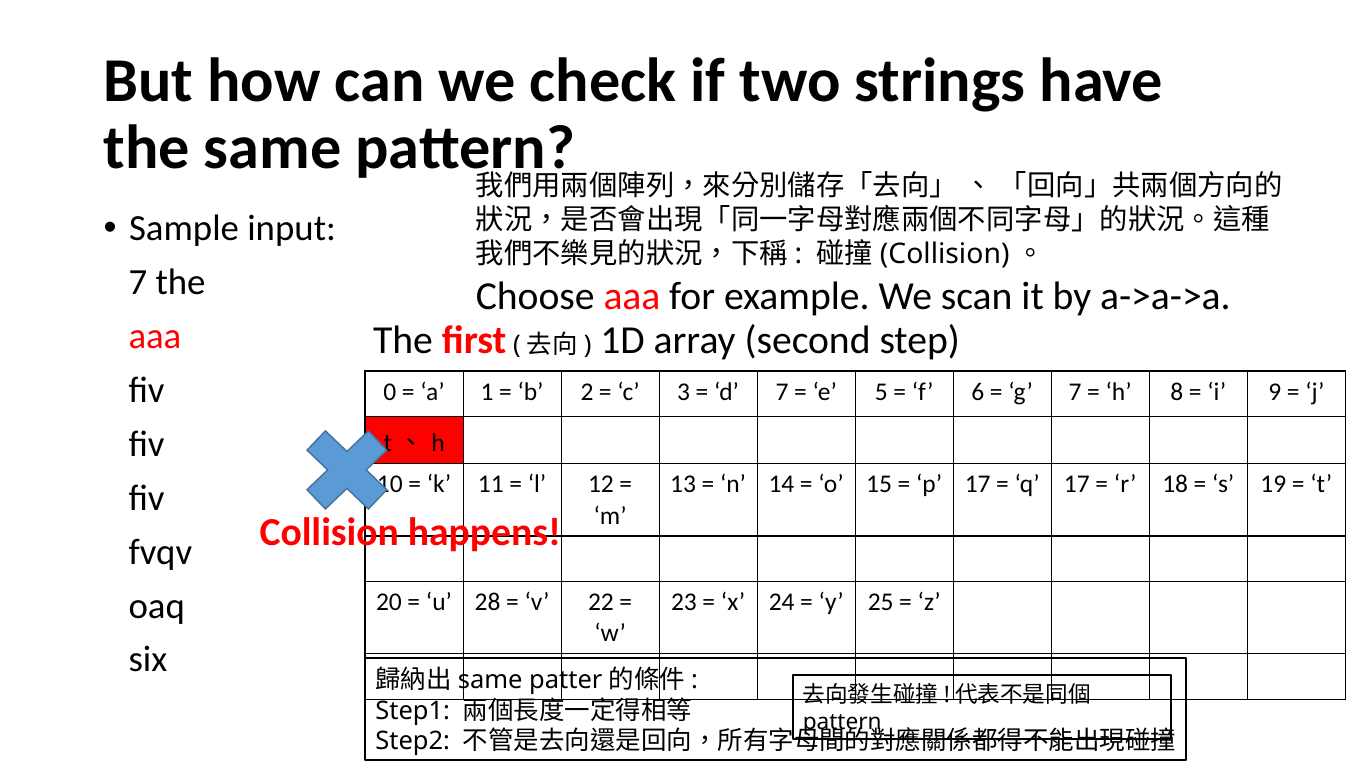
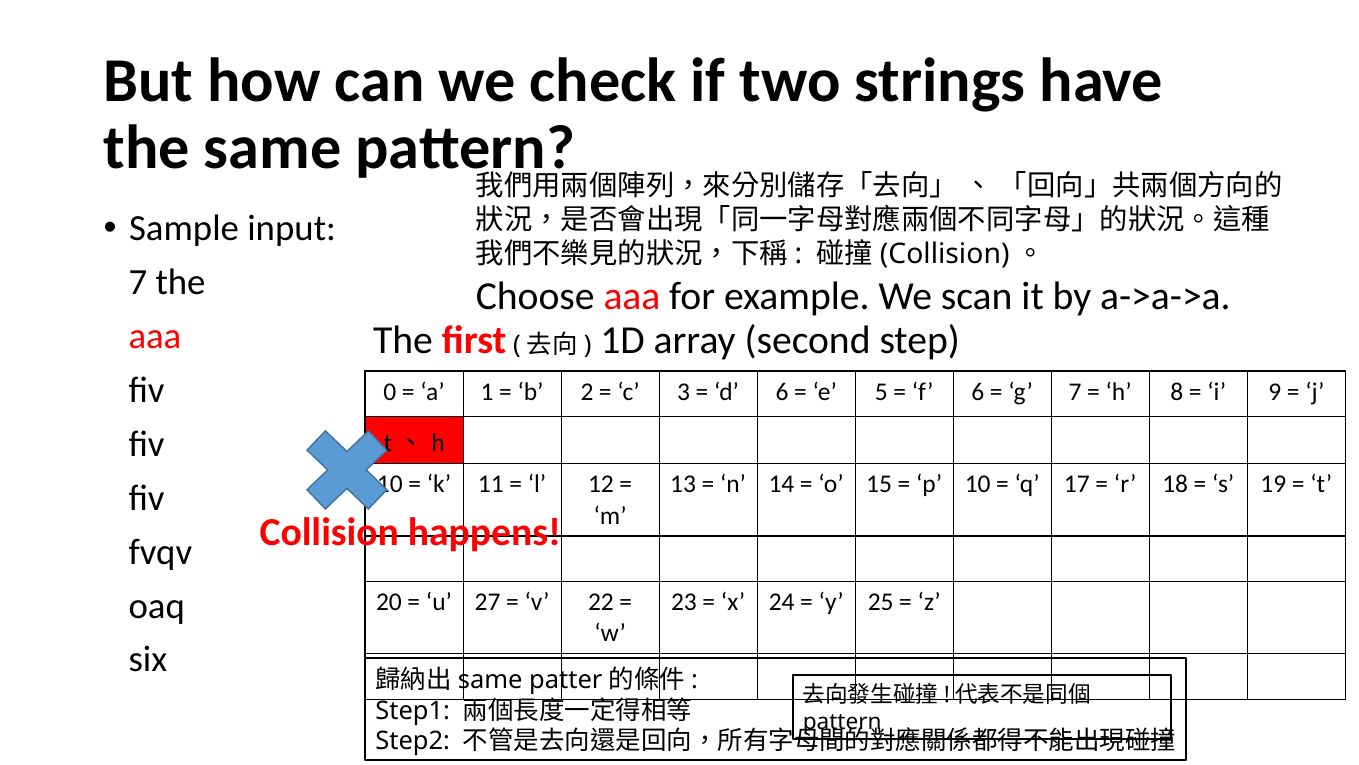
d 7: 7 -> 6 (782, 392)
p 17: 17 -> 10 (978, 484)
28: 28 -> 27 (488, 602)
